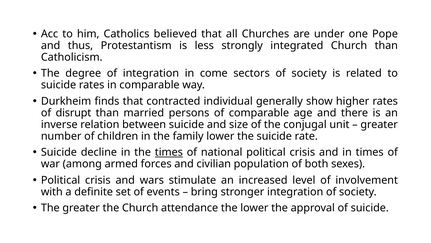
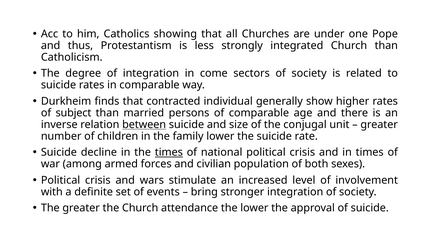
believed: believed -> showing (175, 34)
disrupt: disrupt -> subject (73, 113)
between underline: none -> present (144, 124)
